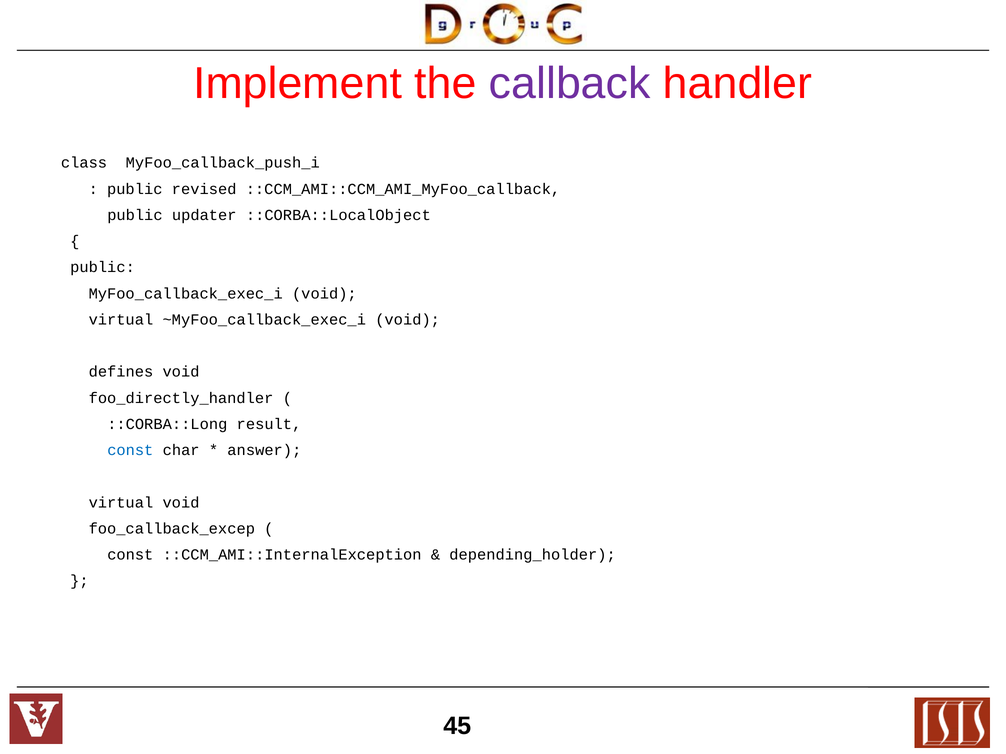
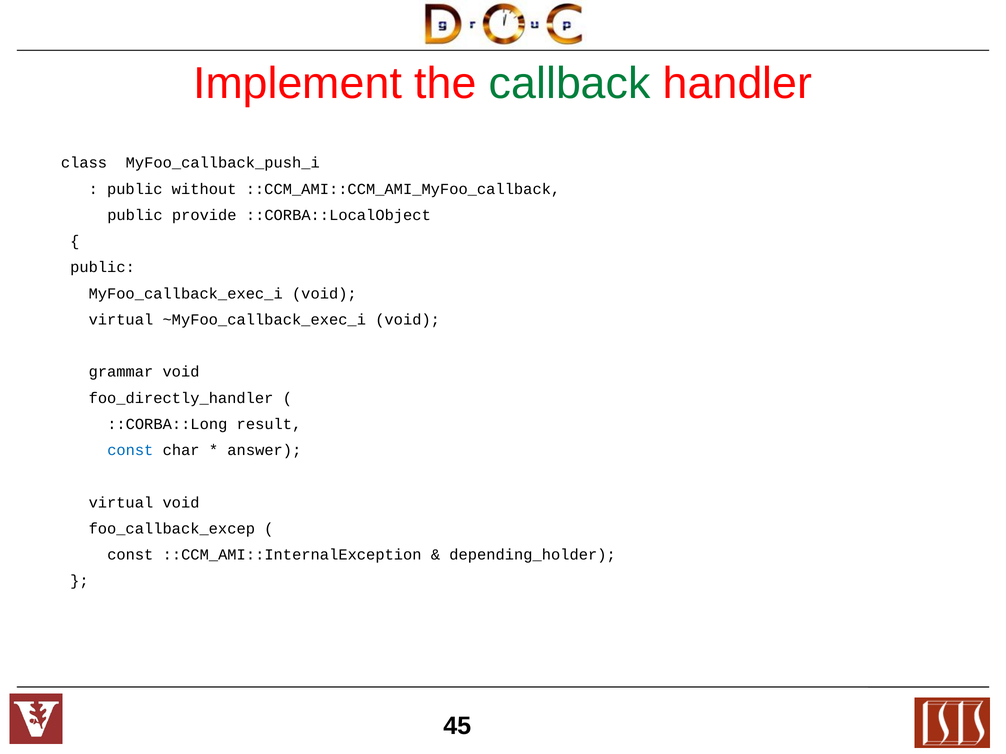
callback colour: purple -> green (570, 84)
revised: revised -> without (204, 189)
updater: updater -> provide (204, 215)
defines: defines -> grammar (121, 372)
